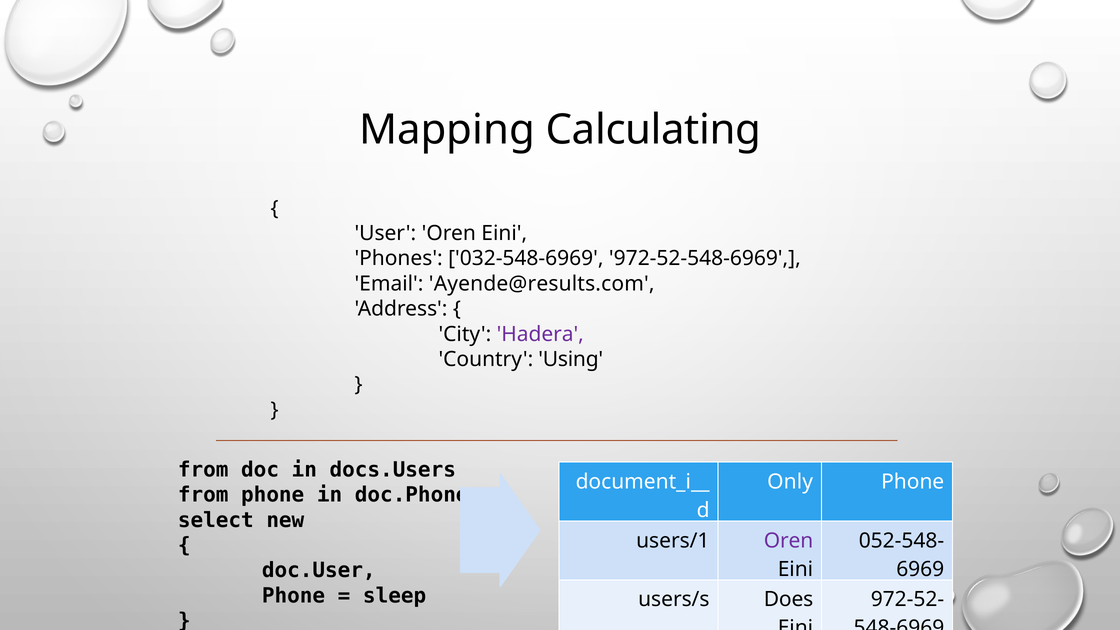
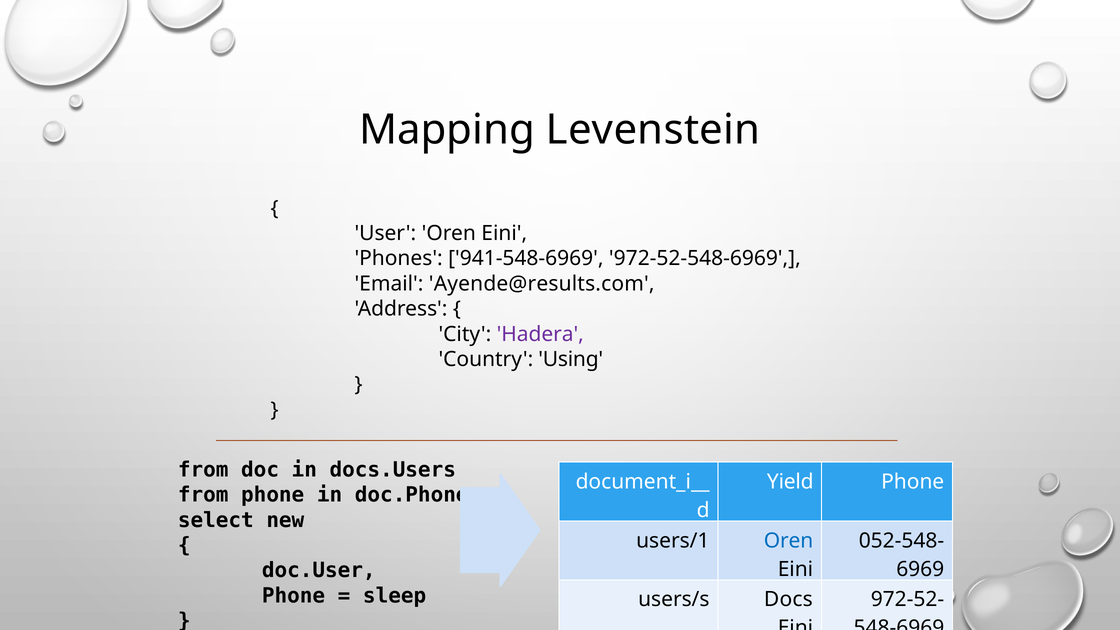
Calculating: Calculating -> Levenstein (653, 130)
032-548-6969: 032-548-6969 -> 941-548-6969 (526, 259)
Only: Only -> Yield (790, 482)
Oren colour: purple -> blue (789, 541)
Does: Does -> Docs (788, 599)
